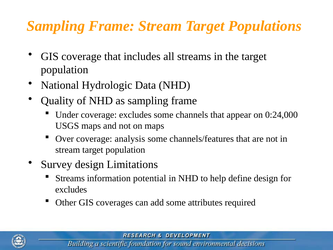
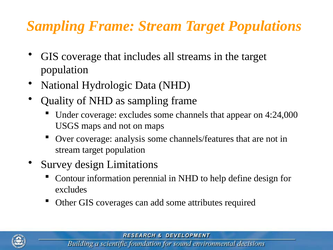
0:24,000: 0:24,000 -> 4:24,000 (281, 115)
Streams: Streams -> Contour (70, 178)
potential: potential -> perennial (150, 178)
